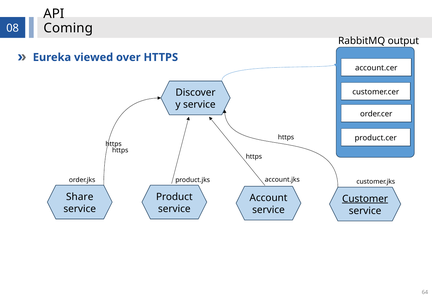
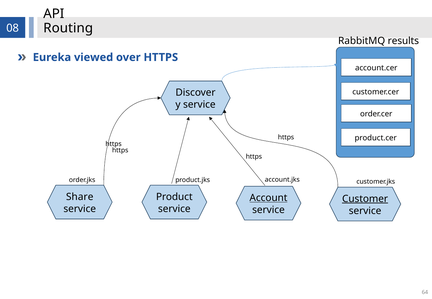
Coming: Coming -> Routing (68, 28)
output: output -> results (403, 41)
Account underline: none -> present (268, 198)
